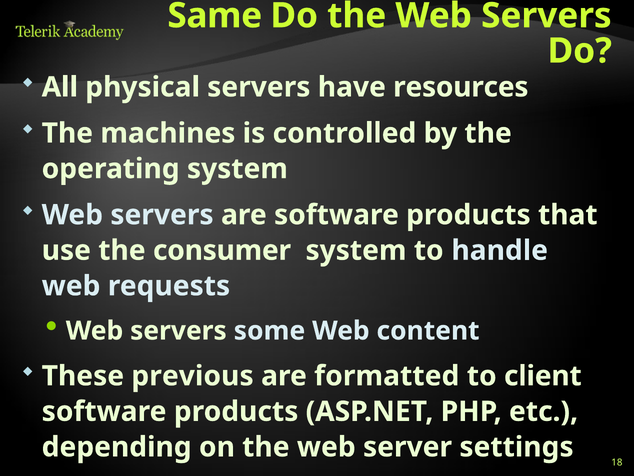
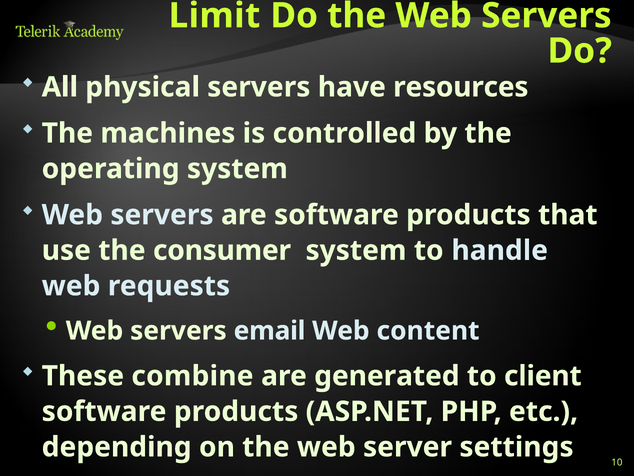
Same: Same -> Limit (214, 16)
some: some -> email (270, 330)
previous: previous -> combine (192, 376)
formatted: formatted -> generated (387, 376)
18: 18 -> 10 (617, 462)
